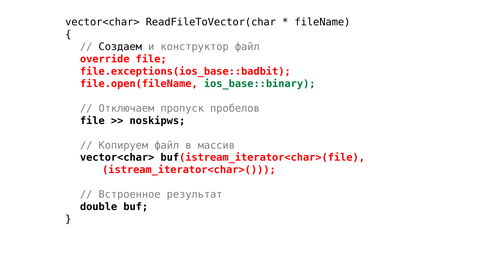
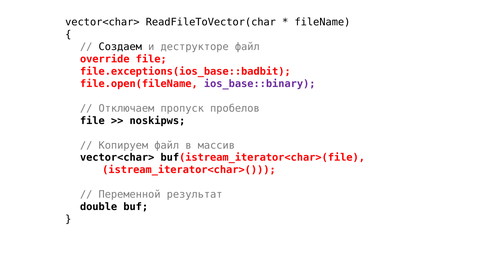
конструктор: конструктор -> деструкторе (195, 47)
ios_base::binary colour: green -> purple (260, 84)
Встроенное: Встроенное -> Переменной (130, 195)
